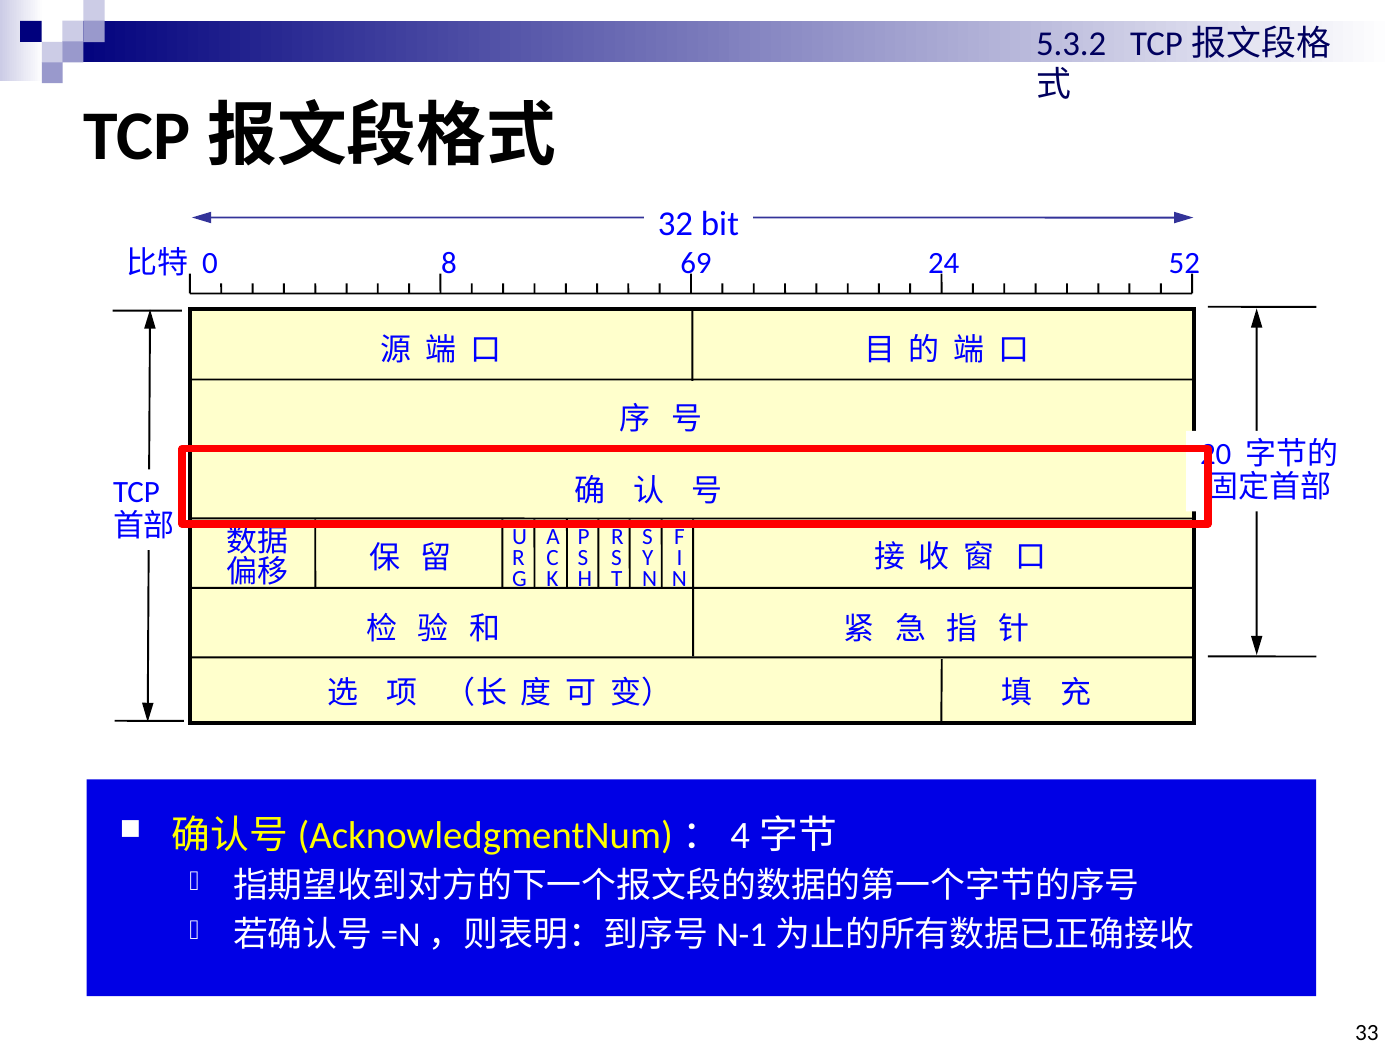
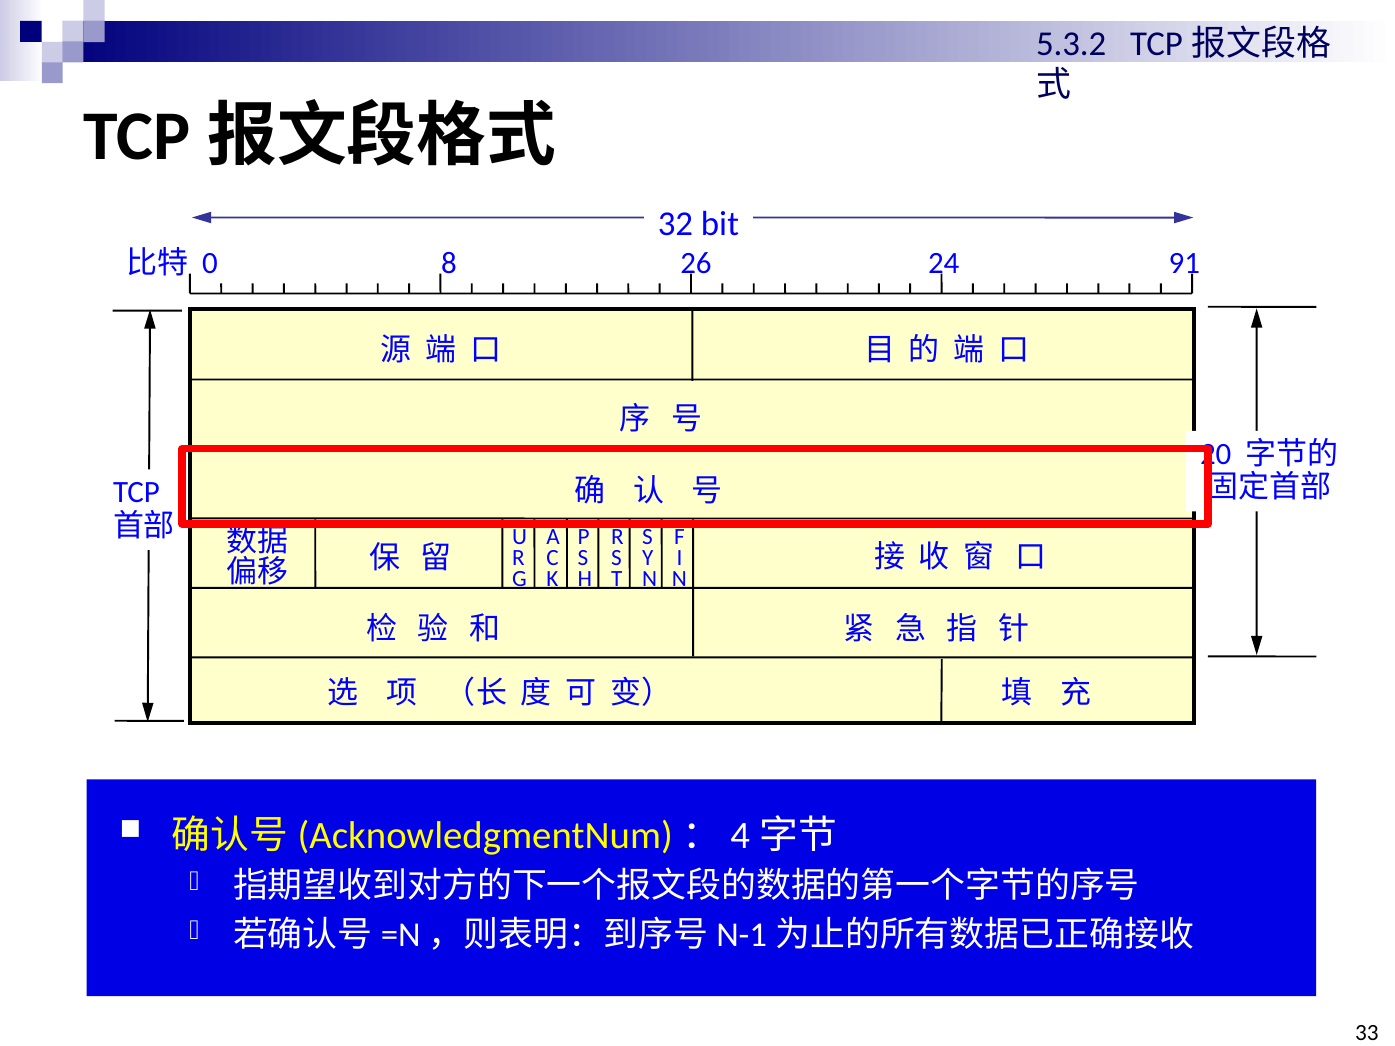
69: 69 -> 26 (696, 263)
52: 52 -> 91 (1184, 263)
